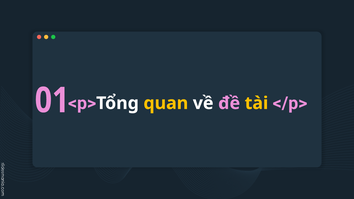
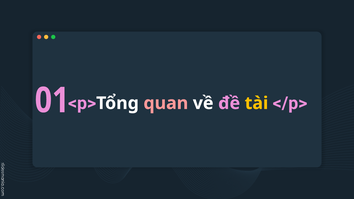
quan colour: yellow -> pink (166, 103)
